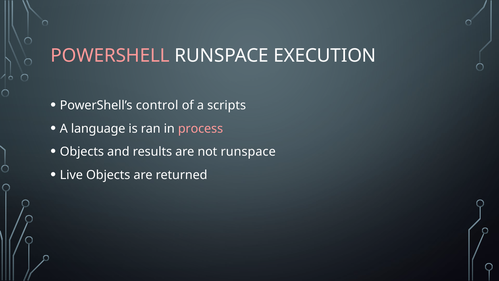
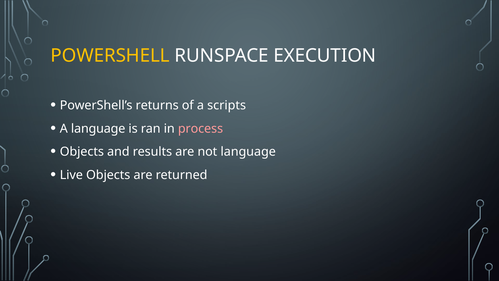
POWERSHELL colour: pink -> yellow (110, 55)
control: control -> returns (157, 105)
not runspace: runspace -> language (248, 152)
